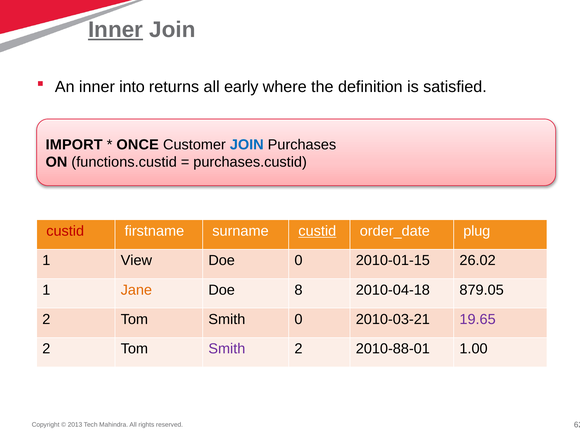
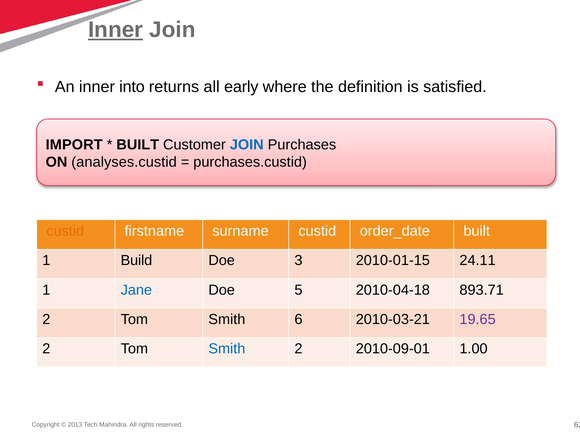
ONCE: ONCE -> BUILT (138, 145)
functions.custid: functions.custid -> analyses.custid (124, 162)
custid colour: red -> orange (65, 231)
custid underline: present -> none (317, 231)
plug: plug -> built (477, 231)
View: View -> Build (136, 261)
Doe 0: 0 -> 3 (298, 261)
26.02: 26.02 -> 24.11 (478, 261)
Jane colour: orange -> blue (136, 290)
8: 8 -> 5 (298, 290)
879.05: 879.05 -> 893.71 (482, 290)
Smith 0: 0 -> 6 (298, 319)
Smith colour: purple -> blue (227, 349)
2010-88-01: 2010-88-01 -> 2010-09-01 (393, 349)
